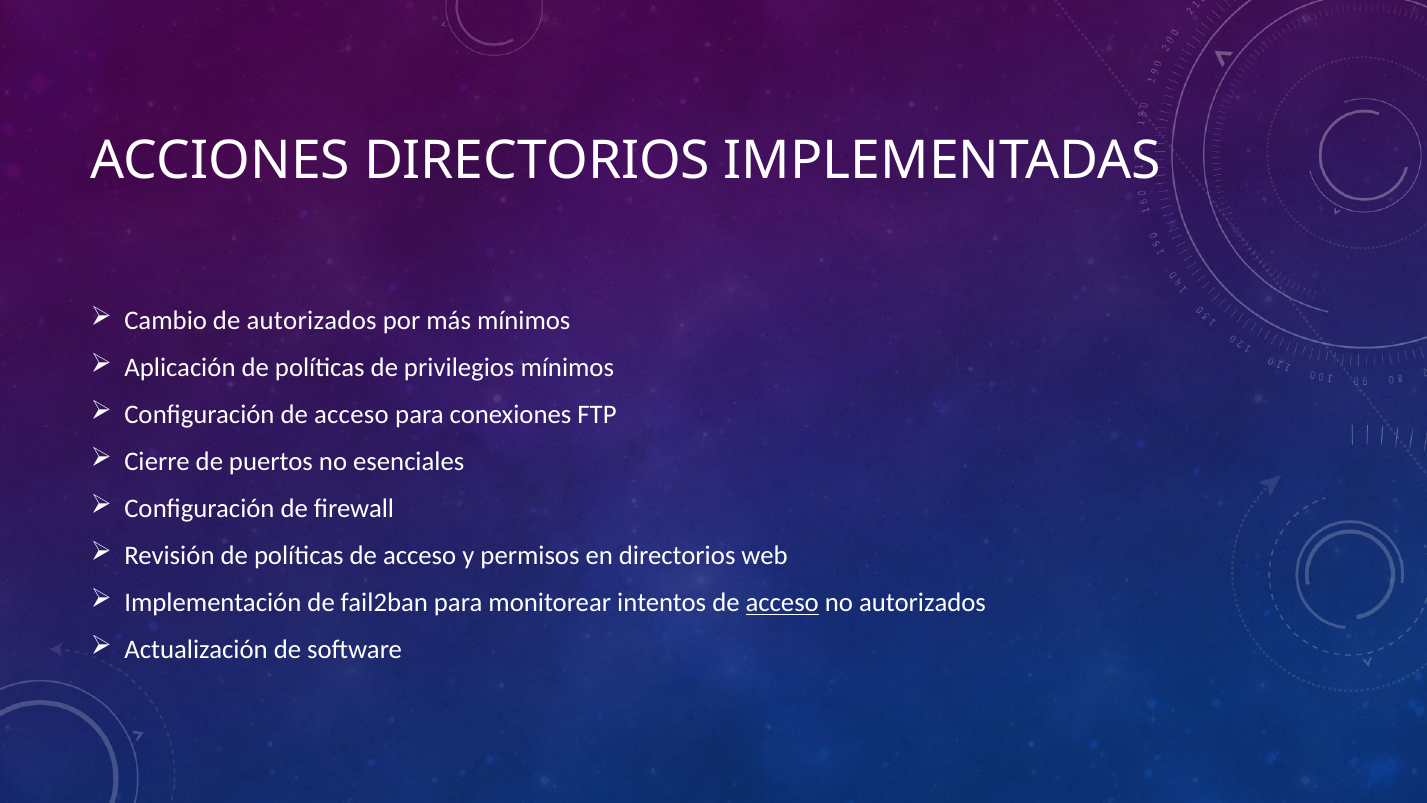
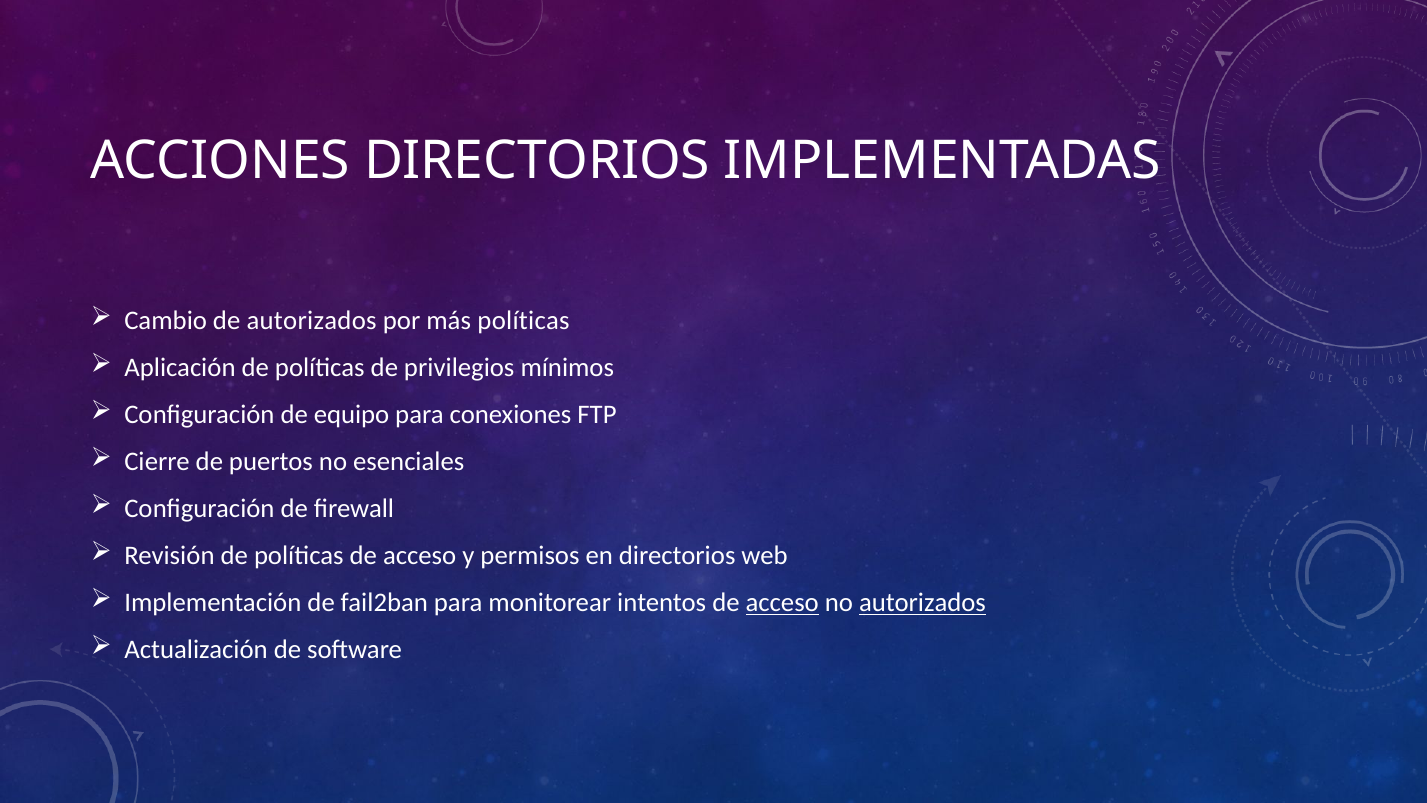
más mínimos: mínimos -> políticas (524, 321)
Configuración de acceso: acceso -> equipo (352, 415)
autorizados underline: none -> present (922, 603)
